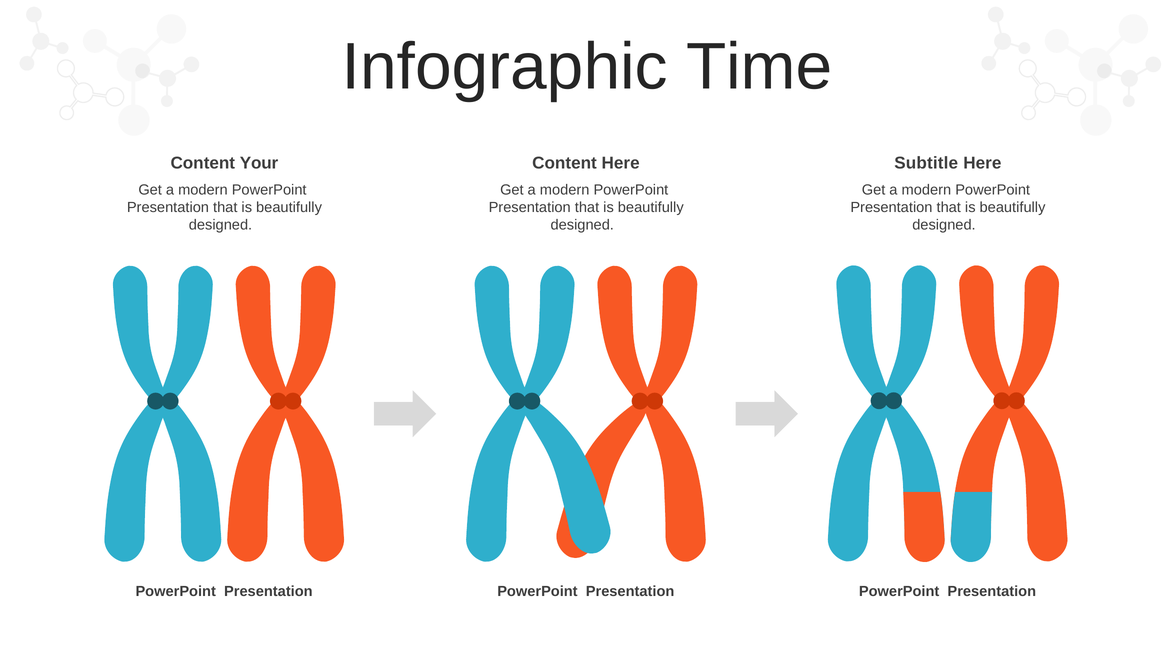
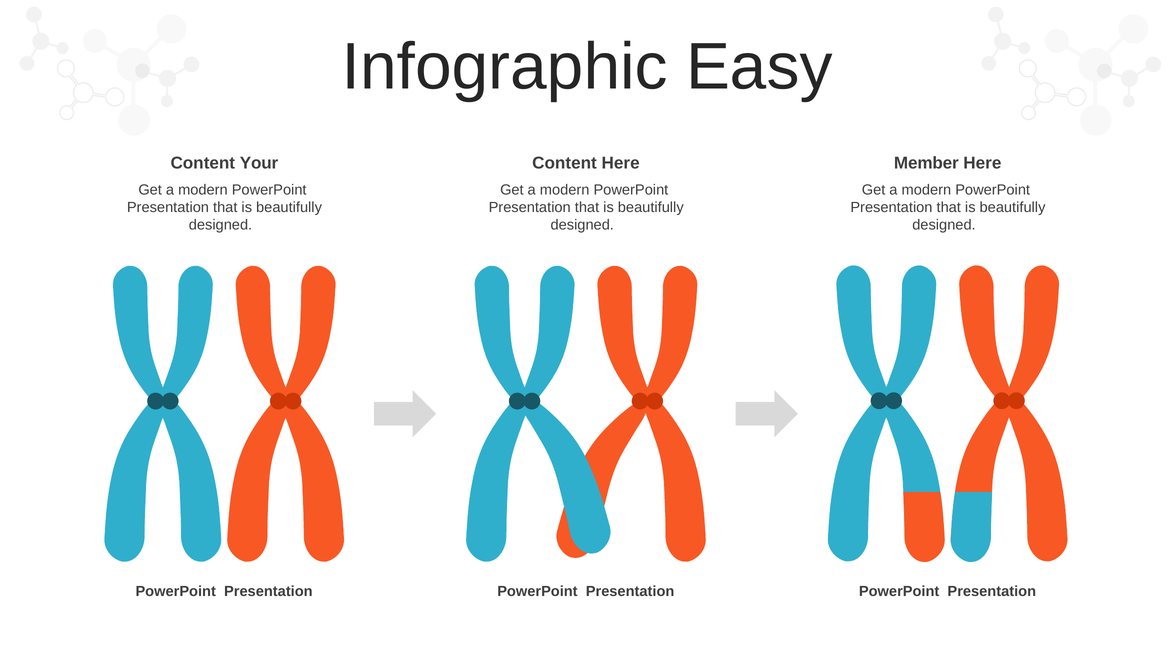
Time: Time -> Easy (759, 67)
Subtitle: Subtitle -> Member (926, 163)
